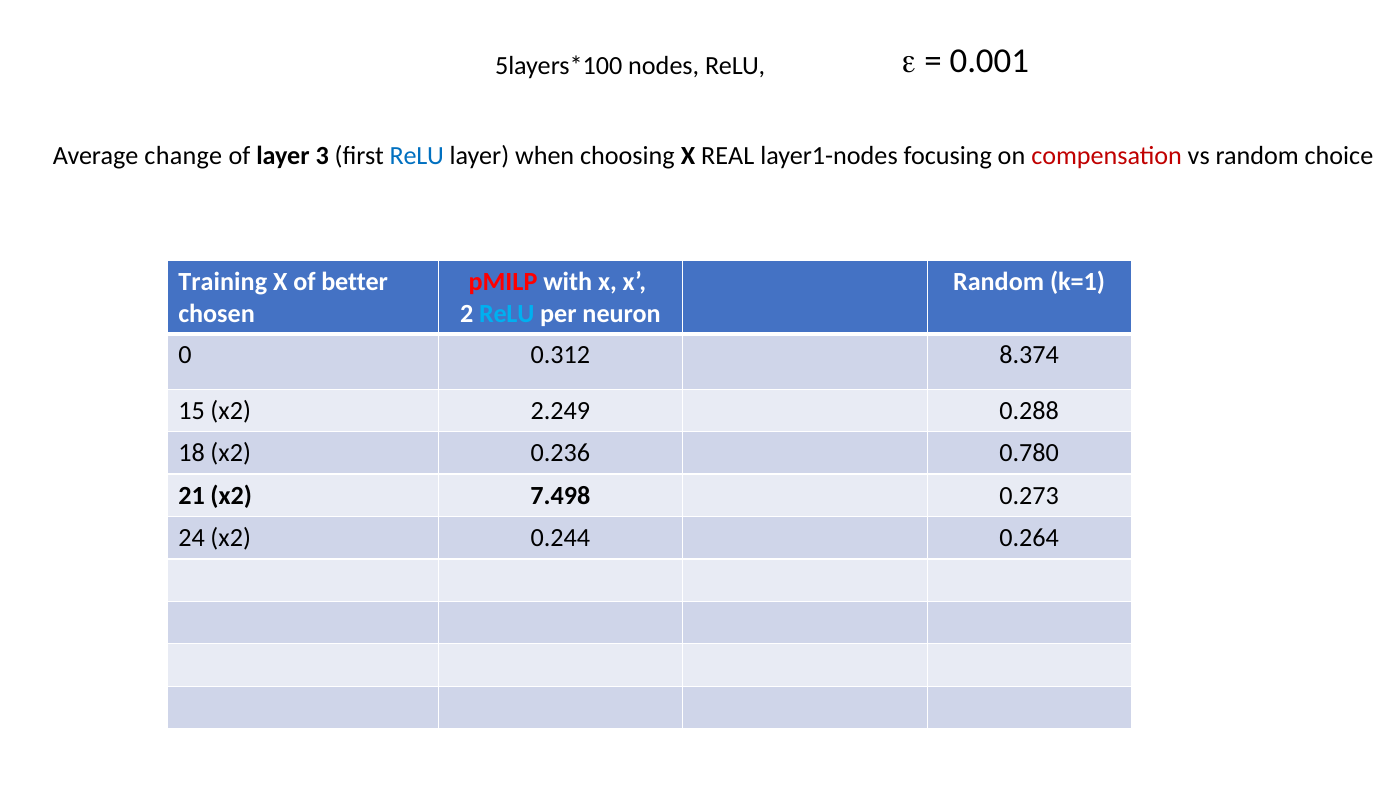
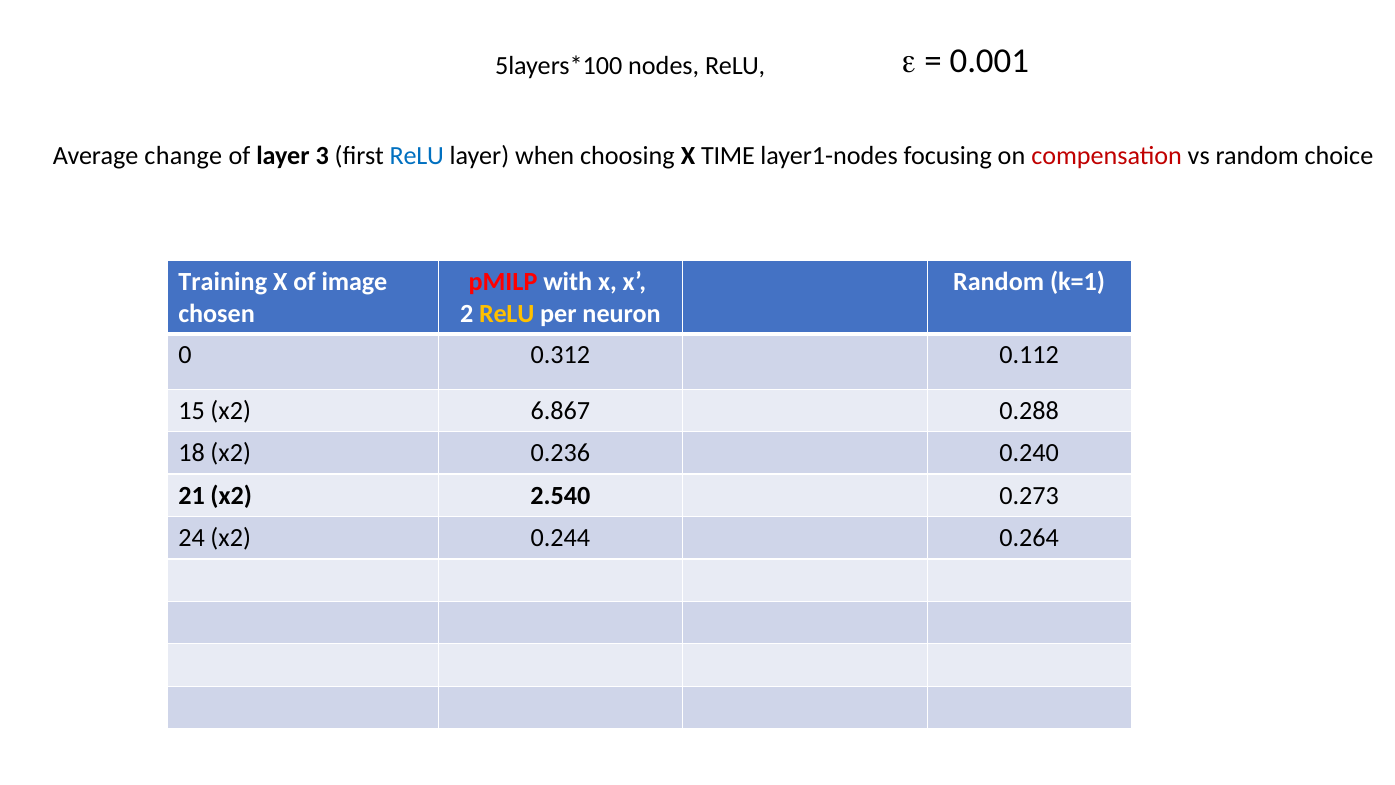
REAL: REAL -> TIME (728, 155)
better: better -> image (355, 282)
ReLU colour: light blue -> yellow (507, 314)
8.374: 8.374 -> 0.112 (1029, 355)
2.249: 2.249 -> 6.867 (560, 410)
0.780: 0.780 -> 0.240 (1029, 453)
7.498: 7.498 -> 2.540 (560, 495)
